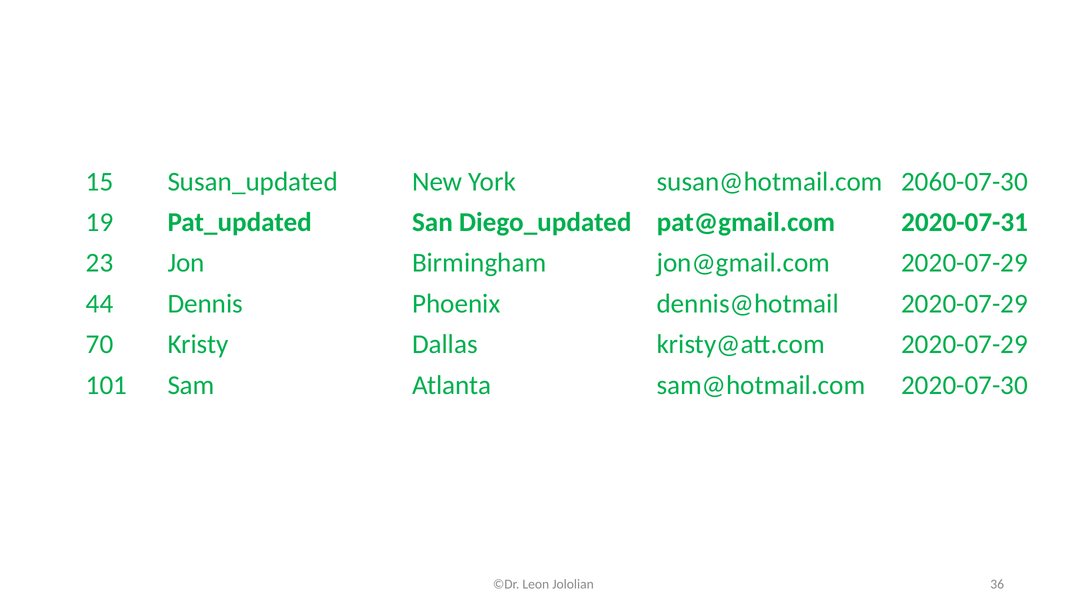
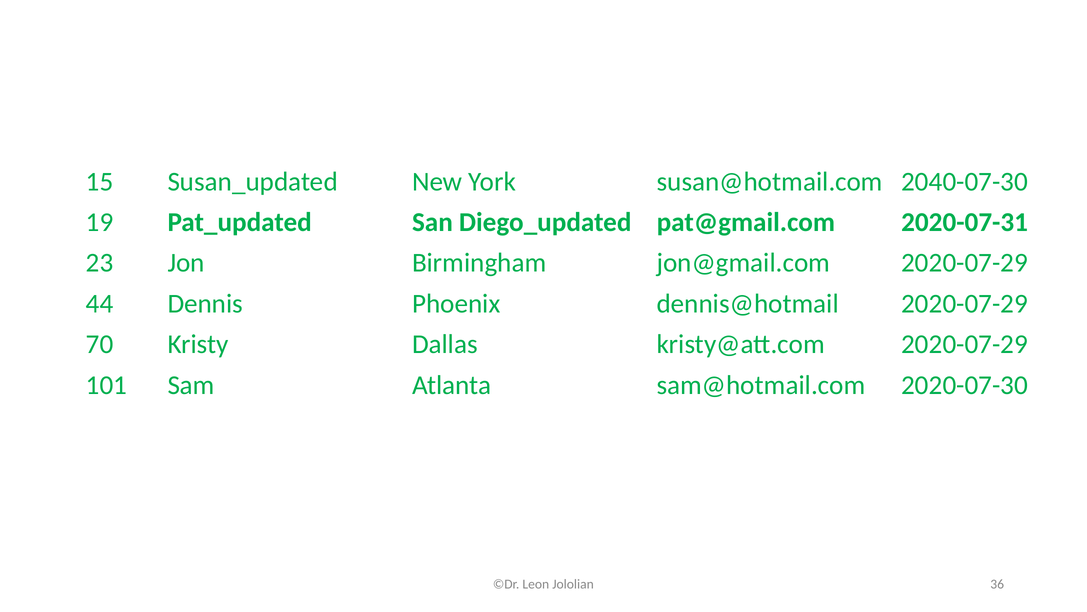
2060-07-30: 2060-07-30 -> 2040-07-30 (965, 181)
